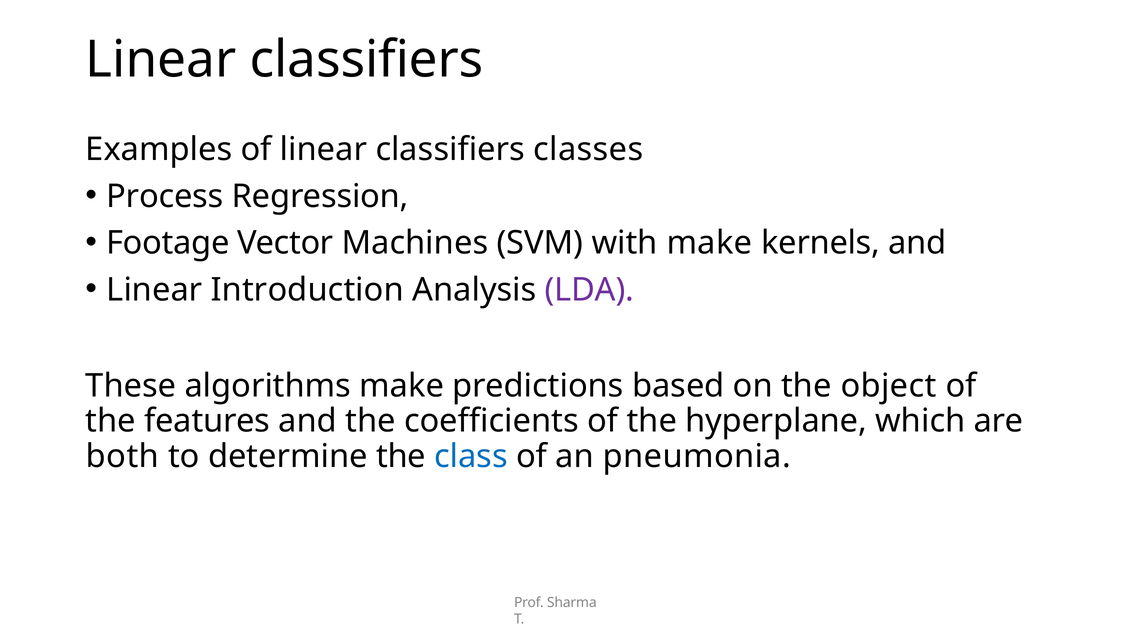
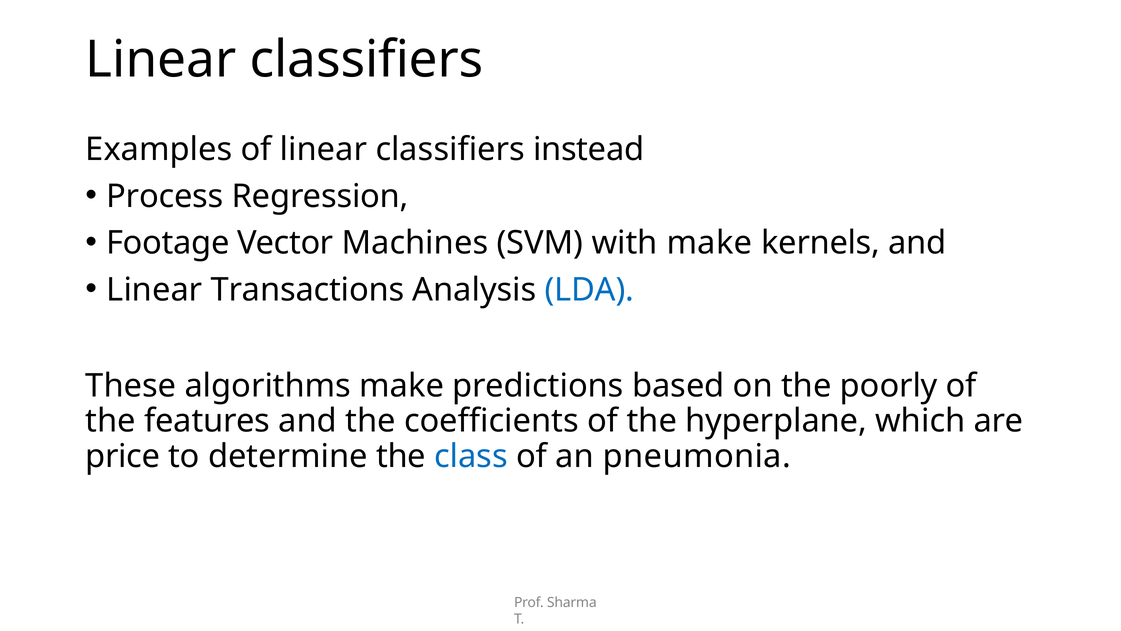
classes: classes -> instead (589, 149)
Introduction: Introduction -> Transactions (308, 290)
LDA colour: purple -> blue (589, 290)
object: object -> poorly (889, 386)
both: both -> price (123, 456)
